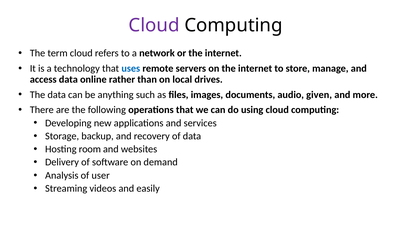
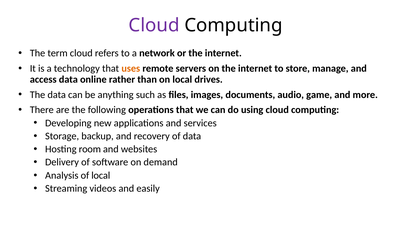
uses colour: blue -> orange (131, 69)
given: given -> game (319, 95)
of user: user -> local (101, 176)
